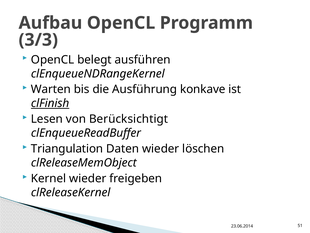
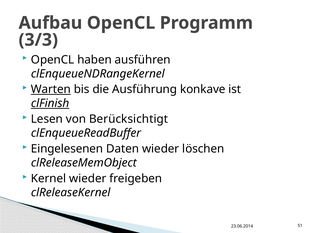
belegt: belegt -> haben (95, 60)
Warten underline: none -> present (51, 89)
Triangulation: Triangulation -> Eingelesenen (67, 148)
